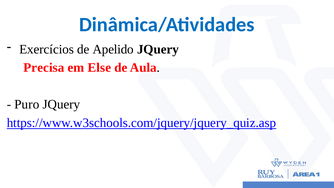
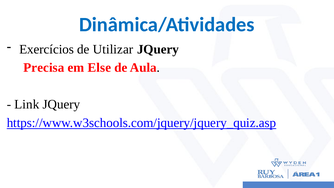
Apelido: Apelido -> Utilizar (113, 49)
Puro: Puro -> Link (27, 104)
